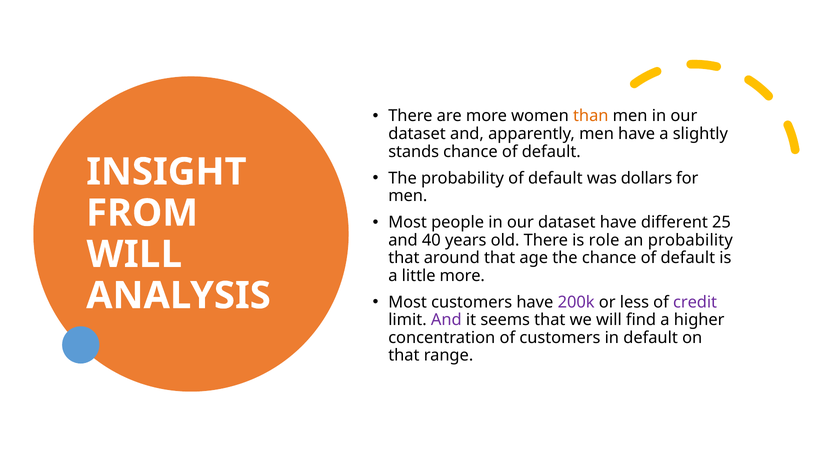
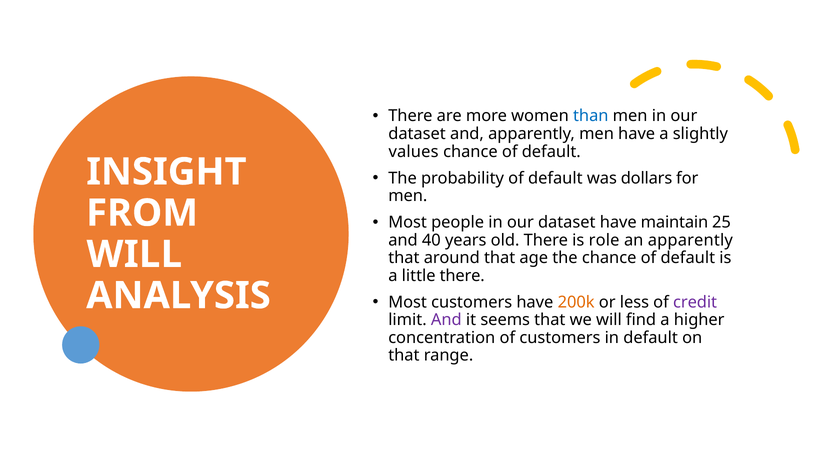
than colour: orange -> blue (591, 116)
stands: stands -> values (414, 152)
different: different -> maintain (674, 222)
an probability: probability -> apparently (690, 240)
little more: more -> there (462, 276)
200k colour: purple -> orange (576, 302)
